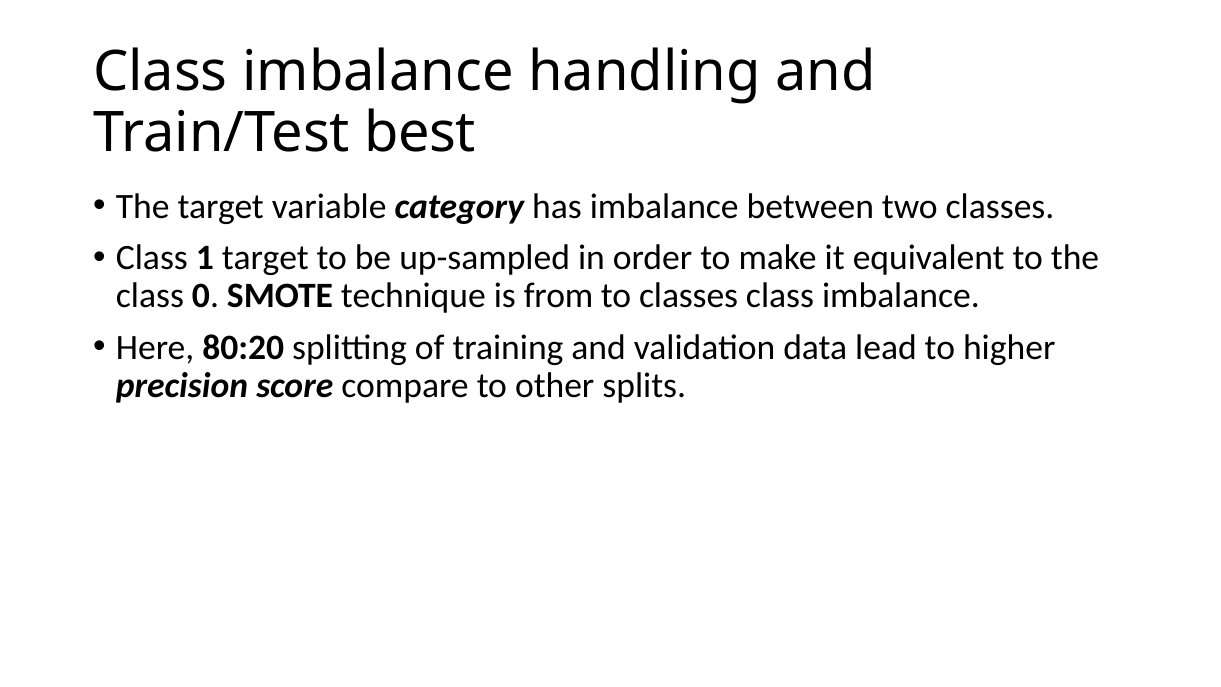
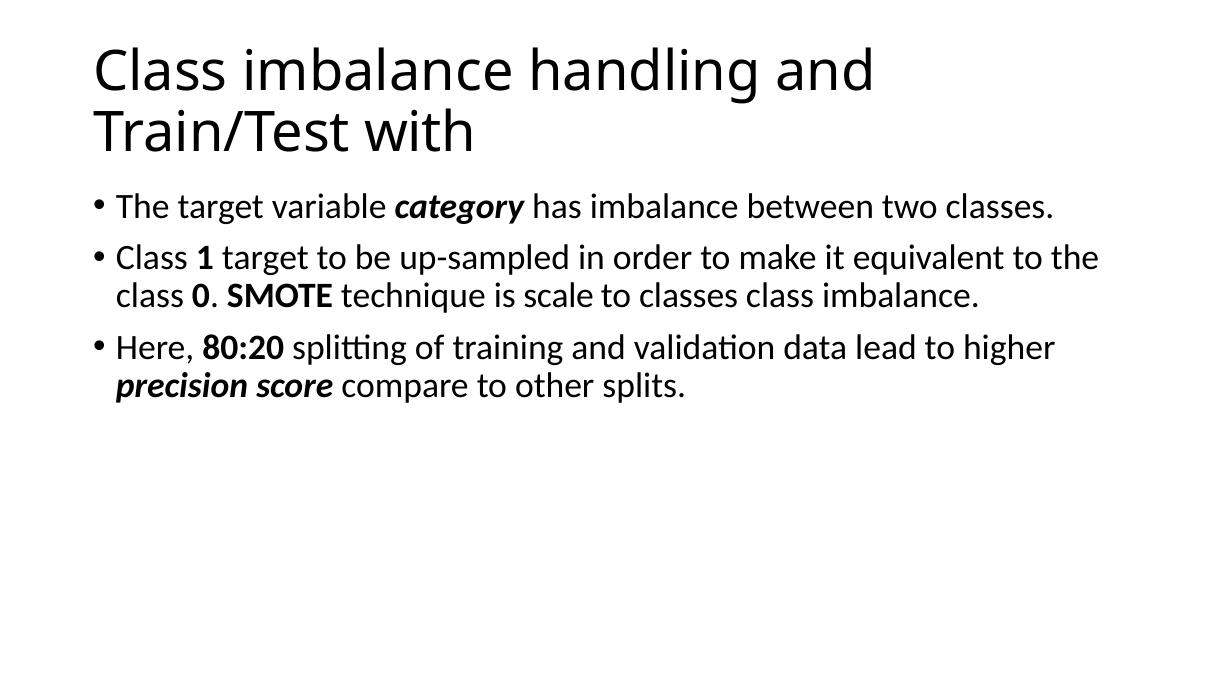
best: best -> with (420, 133)
from: from -> scale (559, 296)
